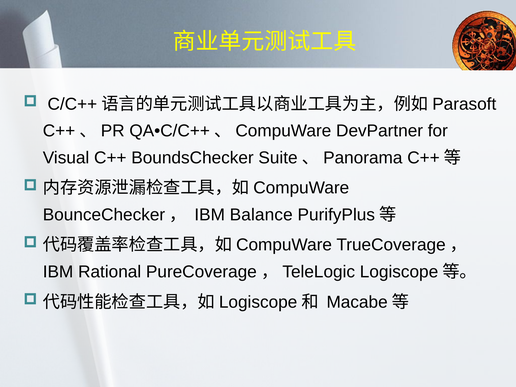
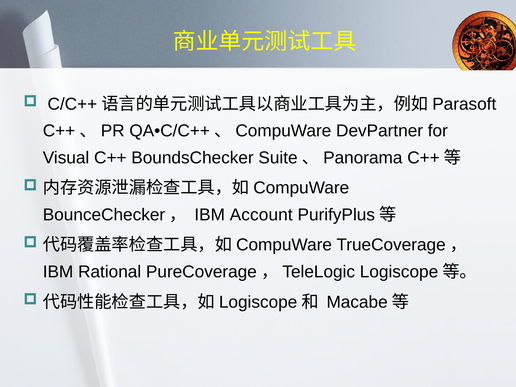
Balance: Balance -> Account (261, 215)
